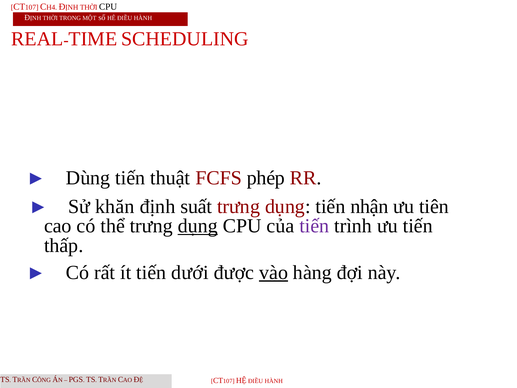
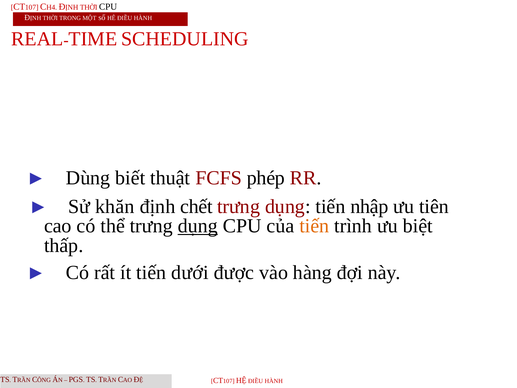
Dùng tiến: tiến -> biết (130, 178)
suất: suất -> chết (196, 206)
nhận: nhận -> nhập (369, 206)
tiến colour: purple -> orange (314, 226)
ưu tiến: tiến -> biệt (418, 226)
vào underline: present -> none (274, 272)
